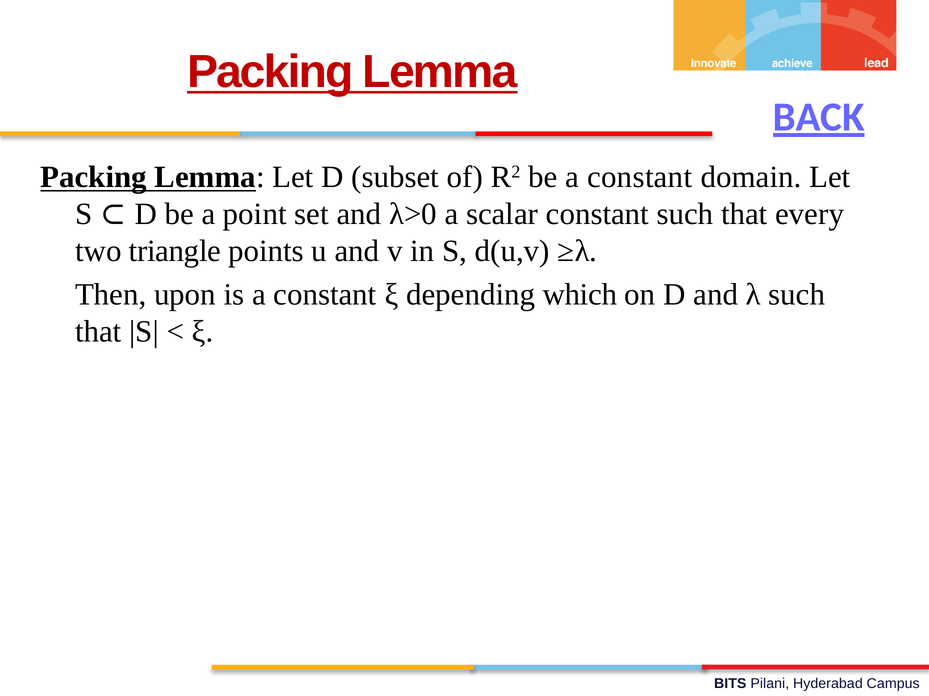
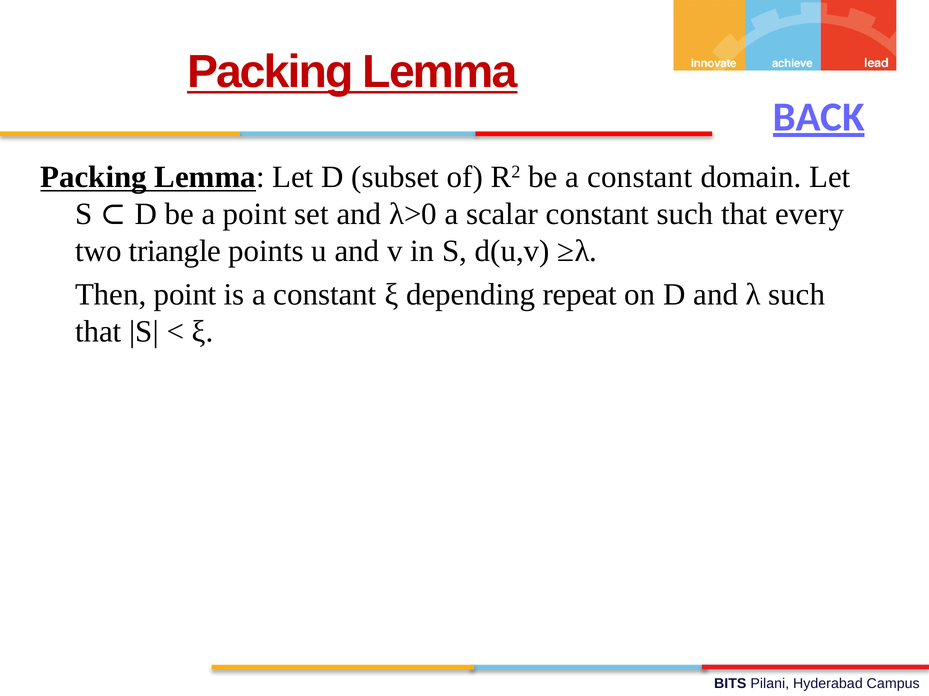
Then upon: upon -> point (185, 295)
which: which -> repeat (580, 295)
